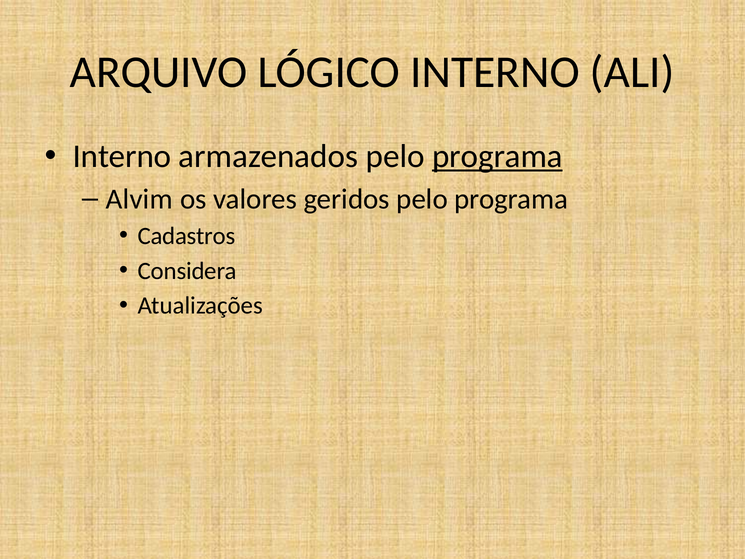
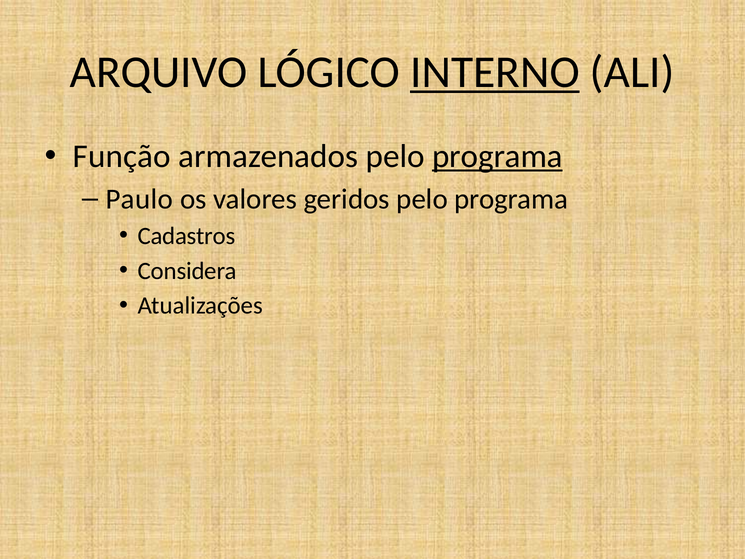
INTERNO underline: none -> present (495, 72)
Interno: Interno -> Função (122, 156)
Alvim: Alvim -> Paulo (139, 199)
